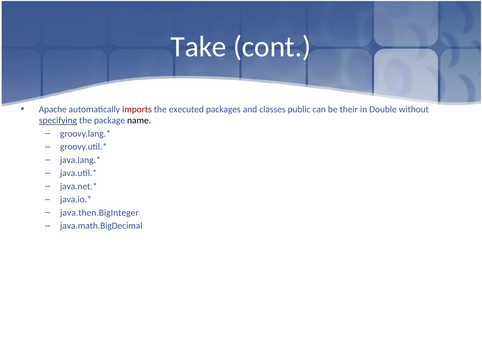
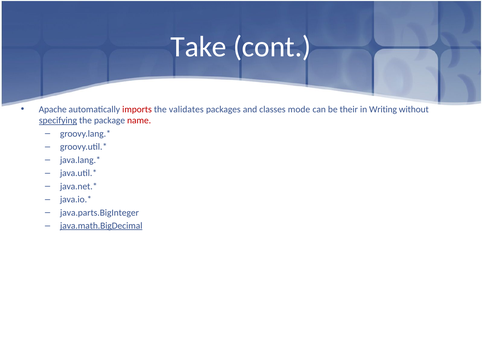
executed: executed -> validates (186, 109)
public: public -> mode (299, 109)
Double: Double -> Writing (383, 109)
name colour: black -> red (139, 120)
java.then.BigInteger: java.then.BigInteger -> java.parts.BigInteger (99, 212)
java.math.BigDecimal underline: none -> present (101, 225)
